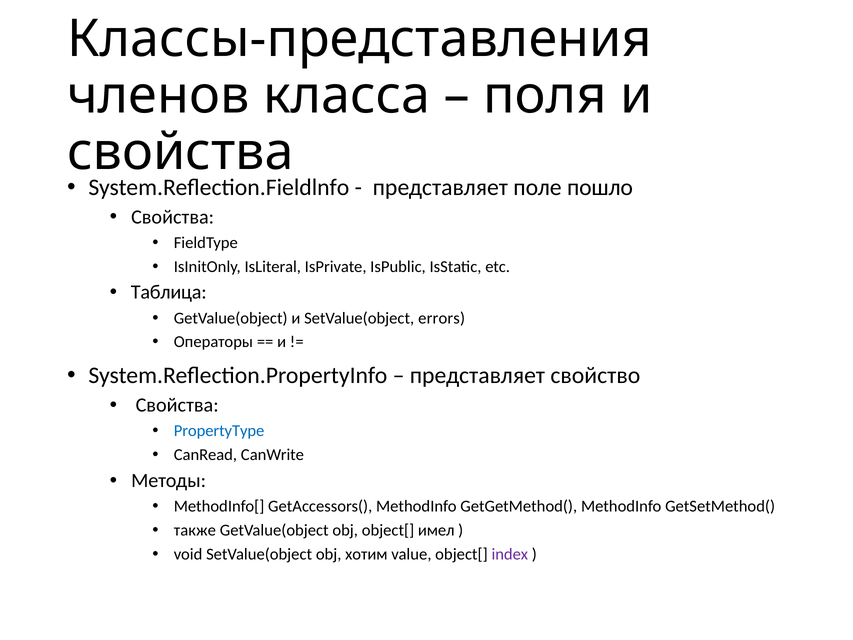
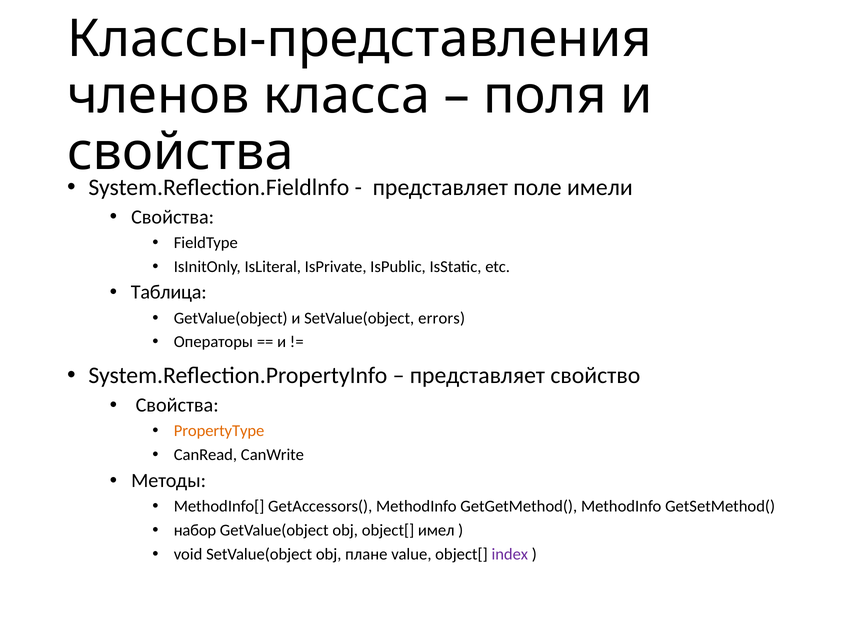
пошло: пошло -> имели (600, 187)
PropertyType colour: blue -> orange (219, 431)
также: также -> набор (195, 530)
хотим: хотим -> плане (366, 554)
